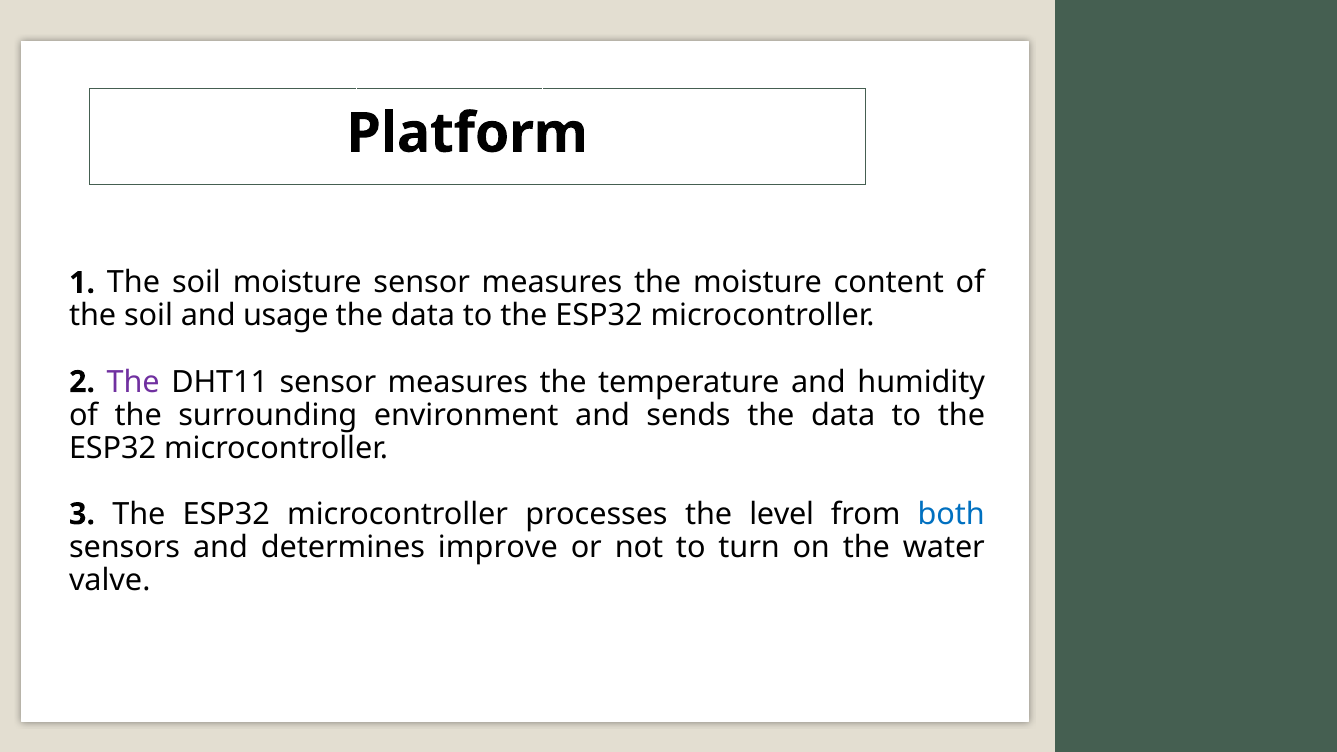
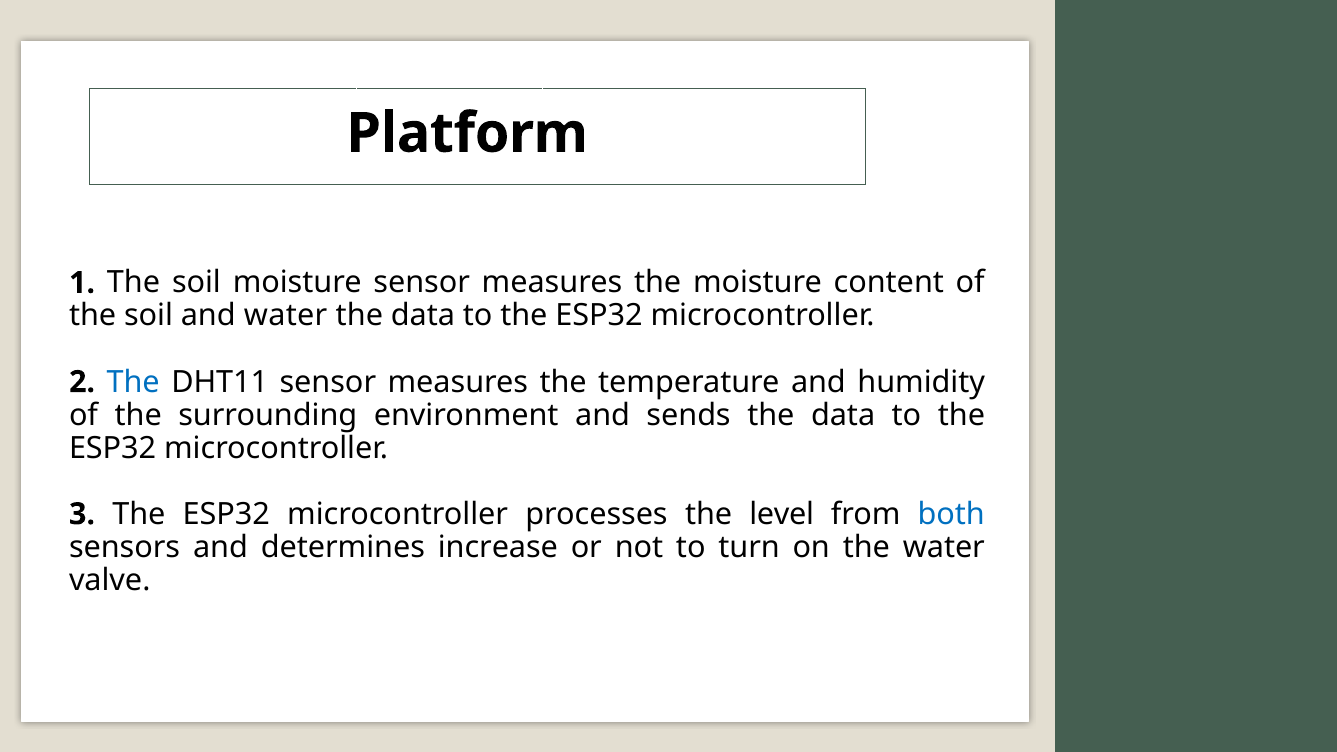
and usage: usage -> water (286, 316)
The colour: purple -> blue (133, 382)
improve: improve -> increase (498, 547)
